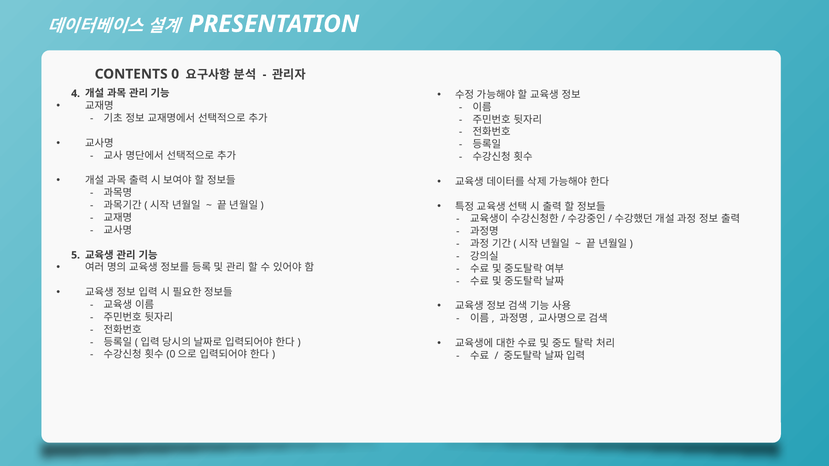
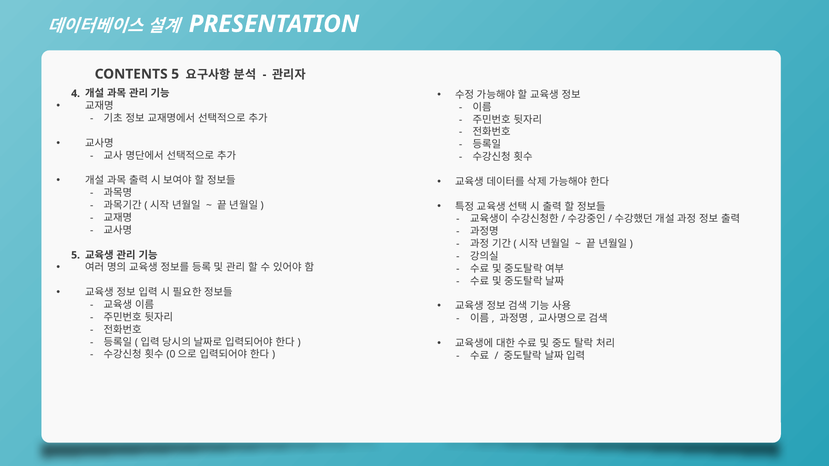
CONTENTS 0: 0 -> 5 (175, 74)
